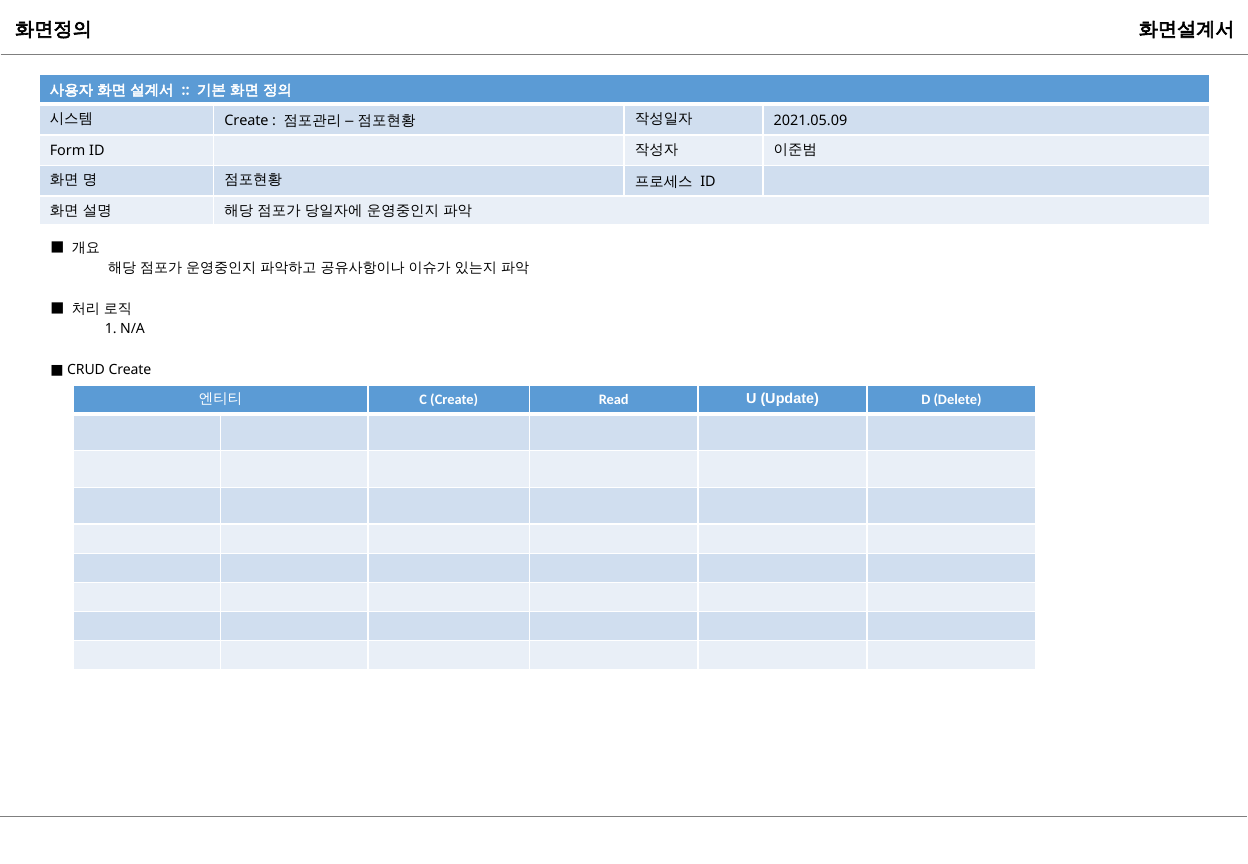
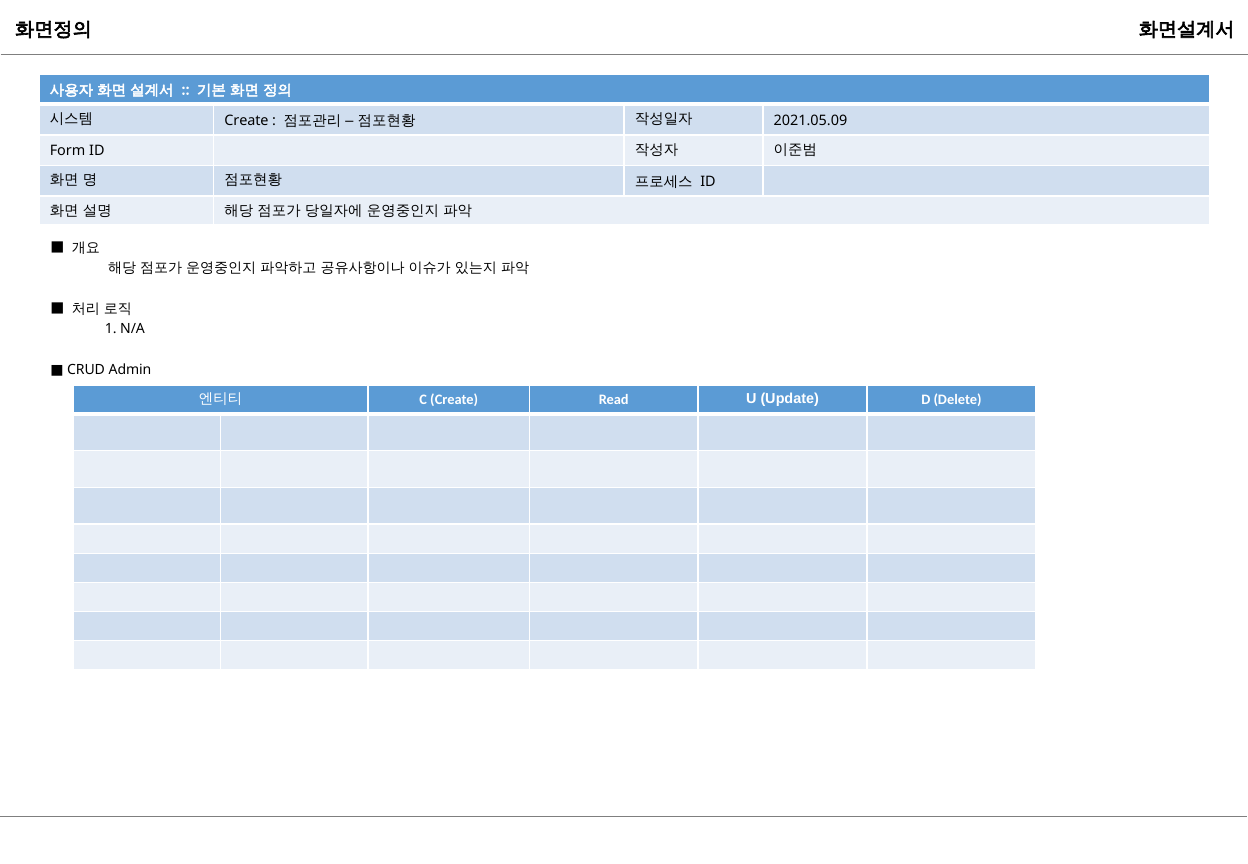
Create: Create -> Admin (130, 369)
